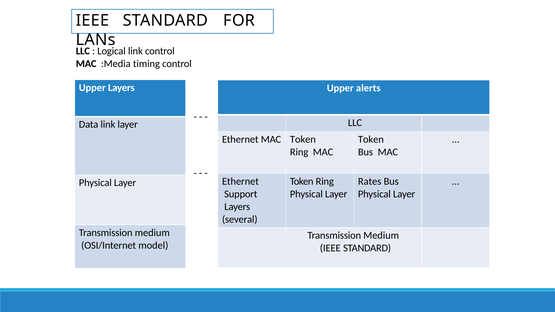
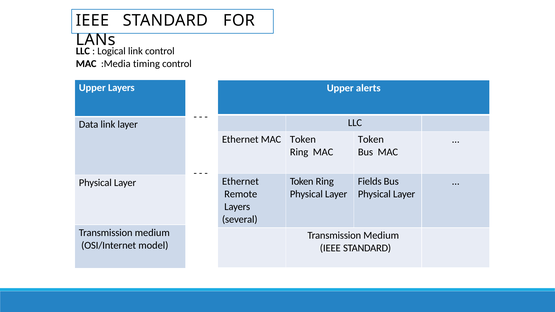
Rates: Rates -> Fields (370, 182)
Support: Support -> Remote (241, 194)
